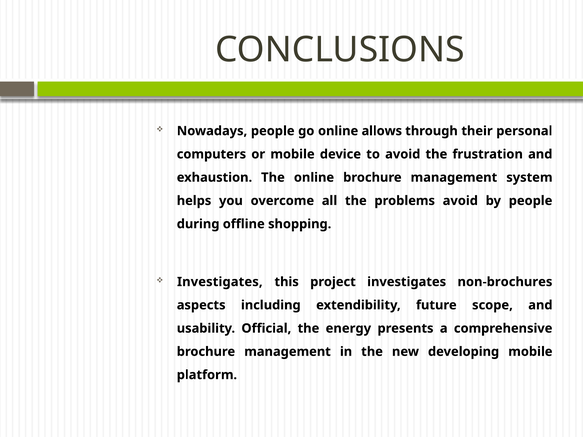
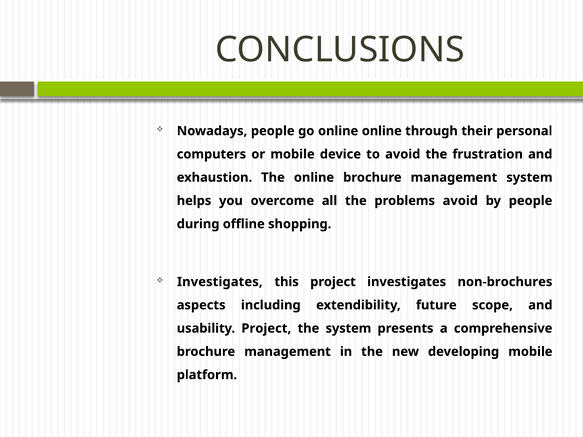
online allows: allows -> online (382, 131)
usability Official: Official -> Project (266, 329)
the energy: energy -> system (348, 329)
